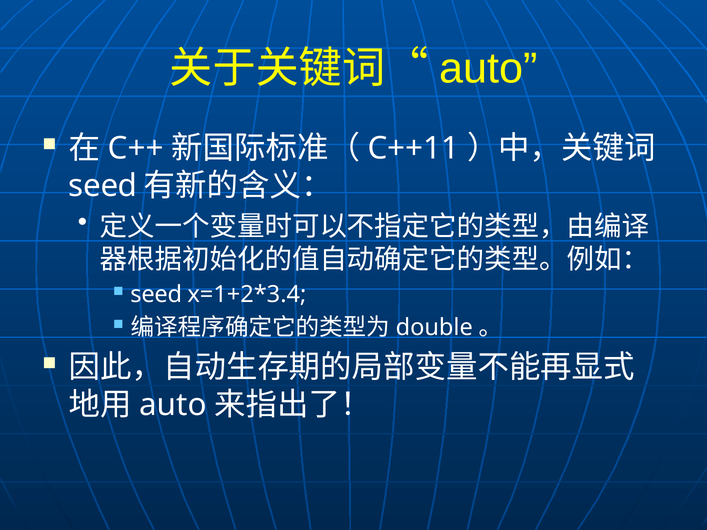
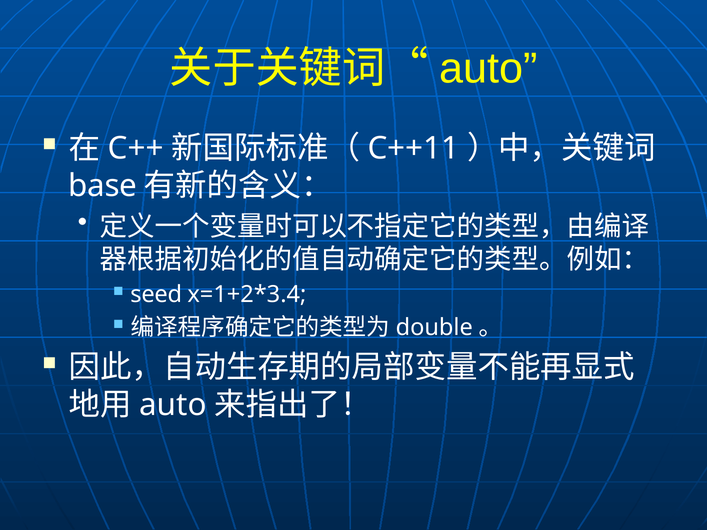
seed: seed -> base (103, 186)
